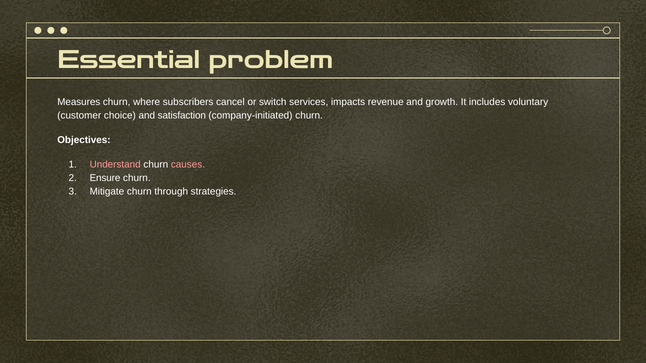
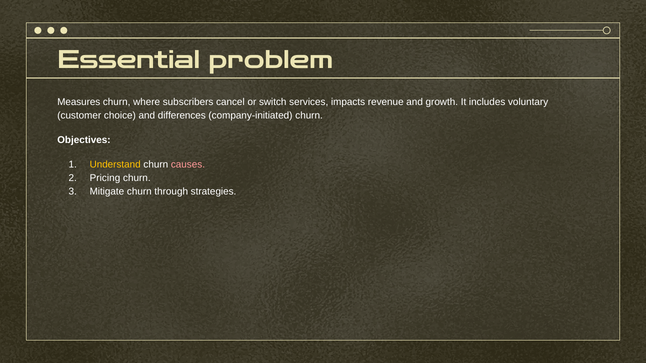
satisfaction: satisfaction -> differences (182, 116)
Understand colour: pink -> yellow (115, 165)
Ensure: Ensure -> Pricing (105, 178)
